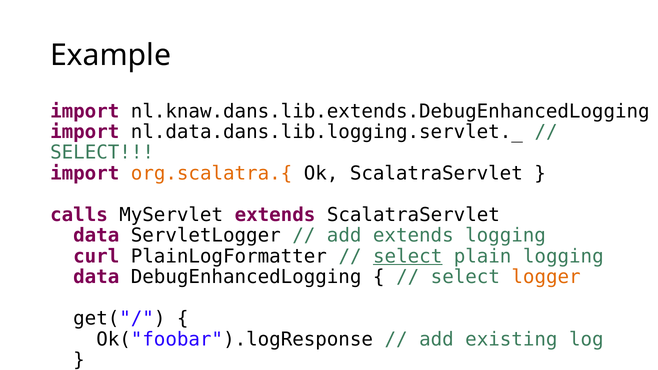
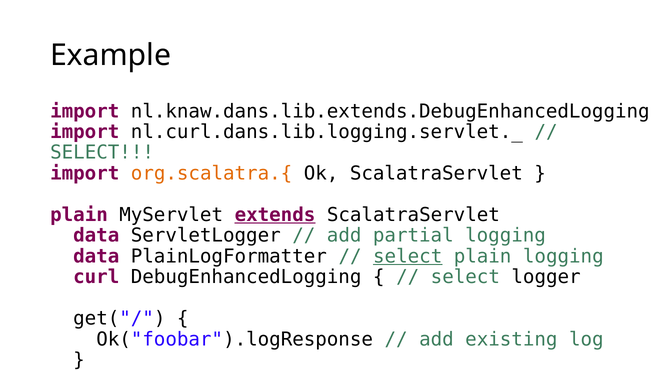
nl.data.dans.lib.logging.servlet._: nl.data.dans.lib.logging.servlet._ -> nl.curl.dans.lib.logging.servlet._ (327, 132)
calls: calls -> plain (79, 215)
extends underline: none -> present (275, 215)
add extends: extends -> partial (413, 236)
curl: curl -> data (96, 256)
data: data -> curl (96, 277)
logger colour: orange -> black (546, 277)
